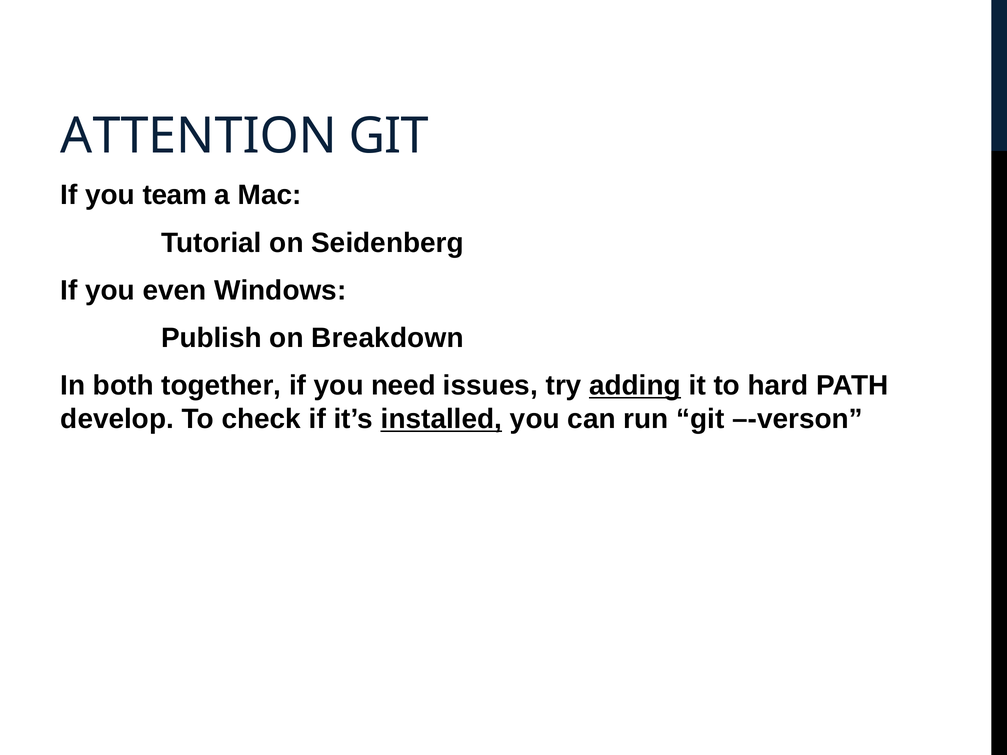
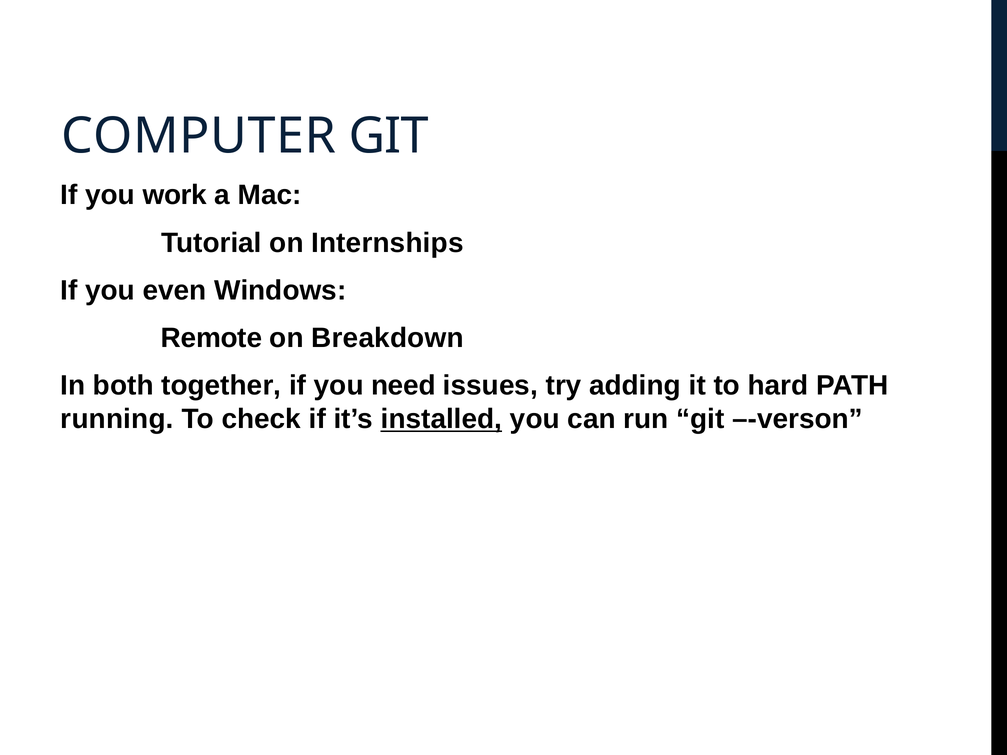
ATTENTION: ATTENTION -> COMPUTER (199, 136)
team: team -> work (175, 195)
Seidenberg: Seidenberg -> Internships (387, 243)
Publish: Publish -> Remote (211, 338)
adding underline: present -> none (635, 386)
develop: develop -> running (117, 419)
